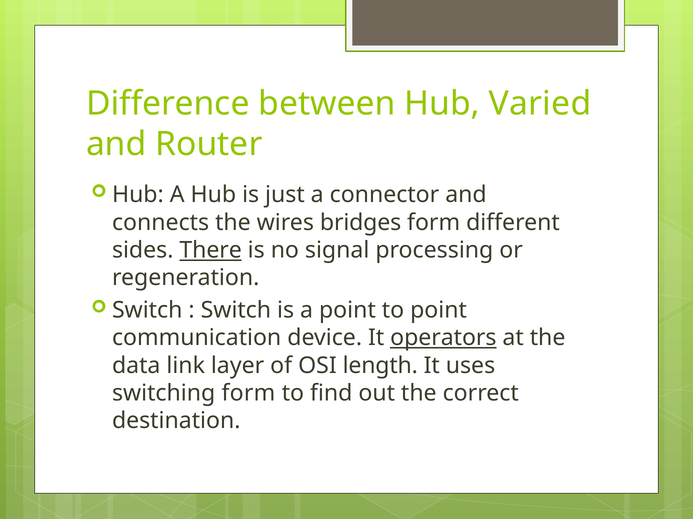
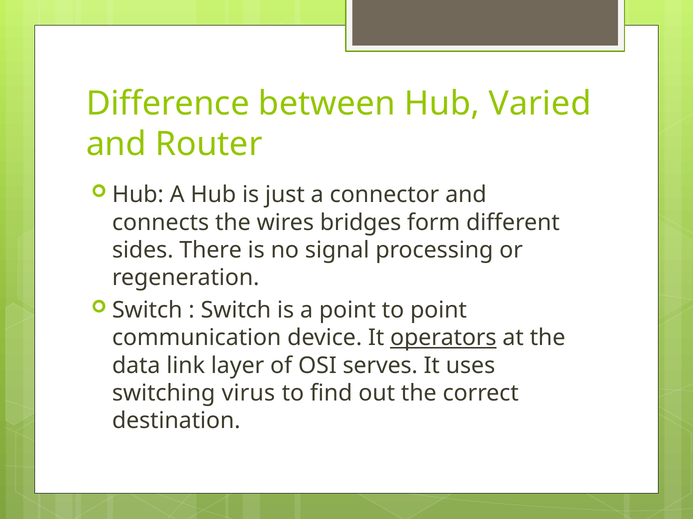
There underline: present -> none (211, 251)
length: length -> serves (380, 366)
switching form: form -> virus (248, 394)
